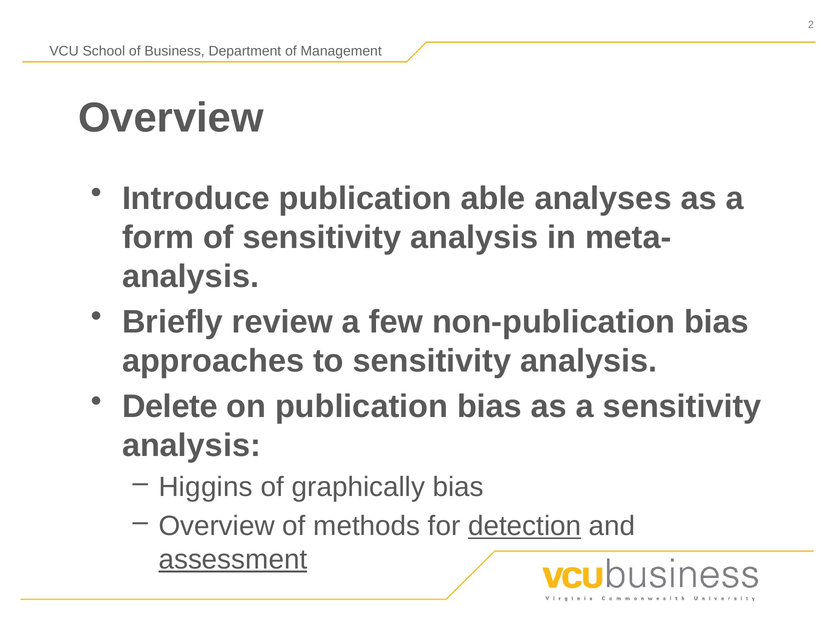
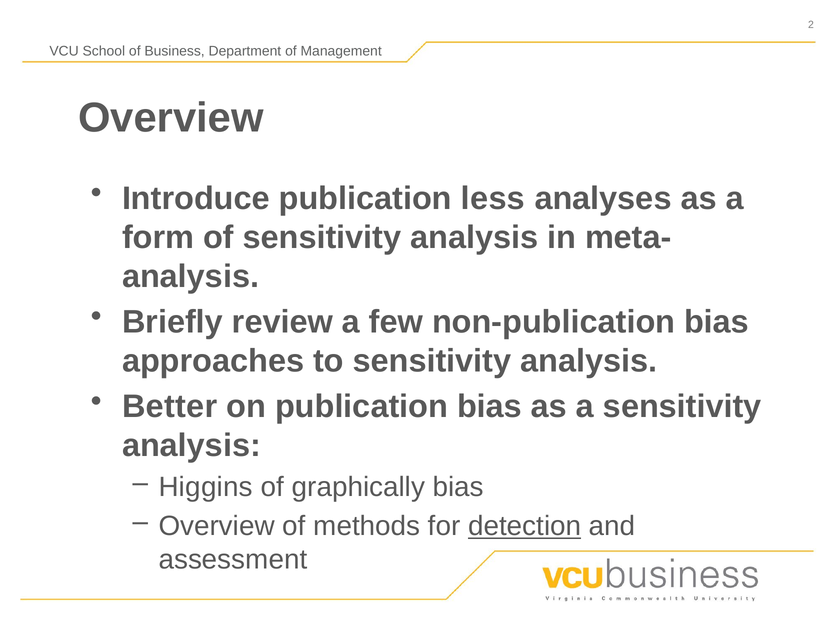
able: able -> less (493, 198)
Delete: Delete -> Better (170, 407)
assessment underline: present -> none (233, 560)
